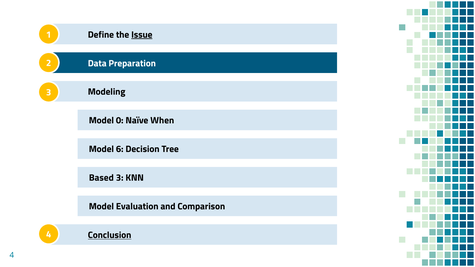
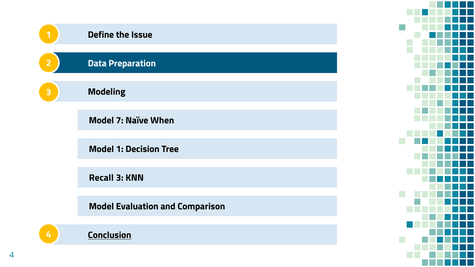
Issue underline: present -> none (142, 35)
0: 0 -> 7 (120, 121)
Model 6: 6 -> 1 (120, 149)
Based: Based -> Recall (101, 178)
